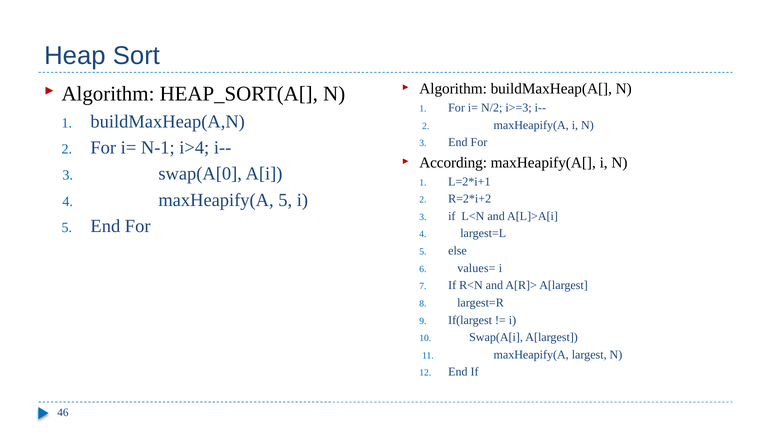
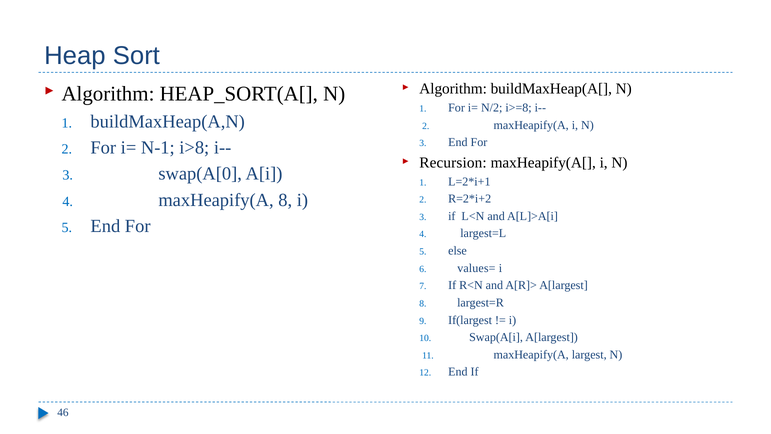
i>=3: i>=3 -> i>=8 (519, 108)
i>4: i>4 -> i>8 (194, 148)
According: According -> Recursion (453, 162)
maxHeapify(A 5: 5 -> 8 (285, 200)
